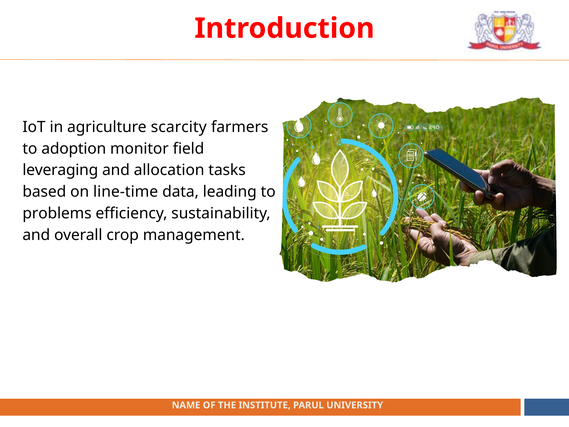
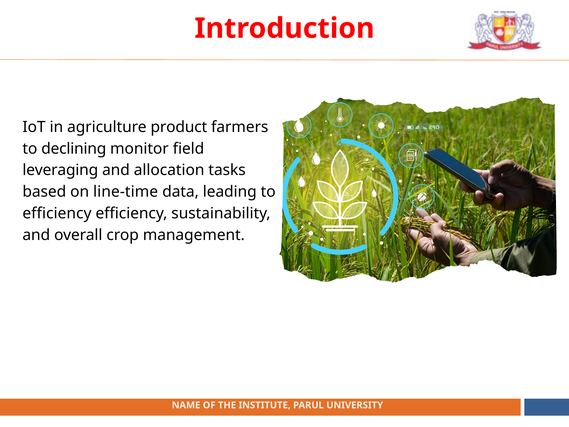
scarcity: scarcity -> product (179, 127)
adoption: adoption -> declining (74, 148)
problems: problems -> efficiency (57, 213)
